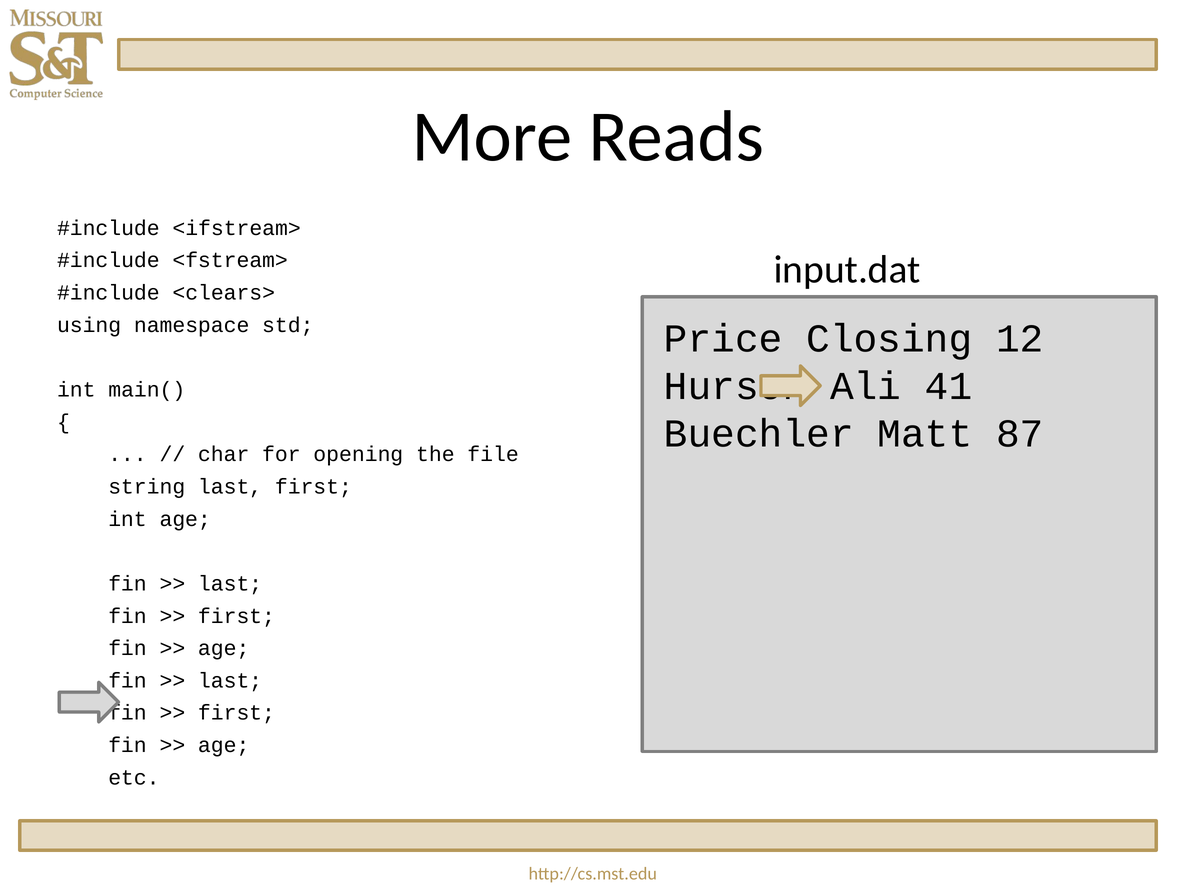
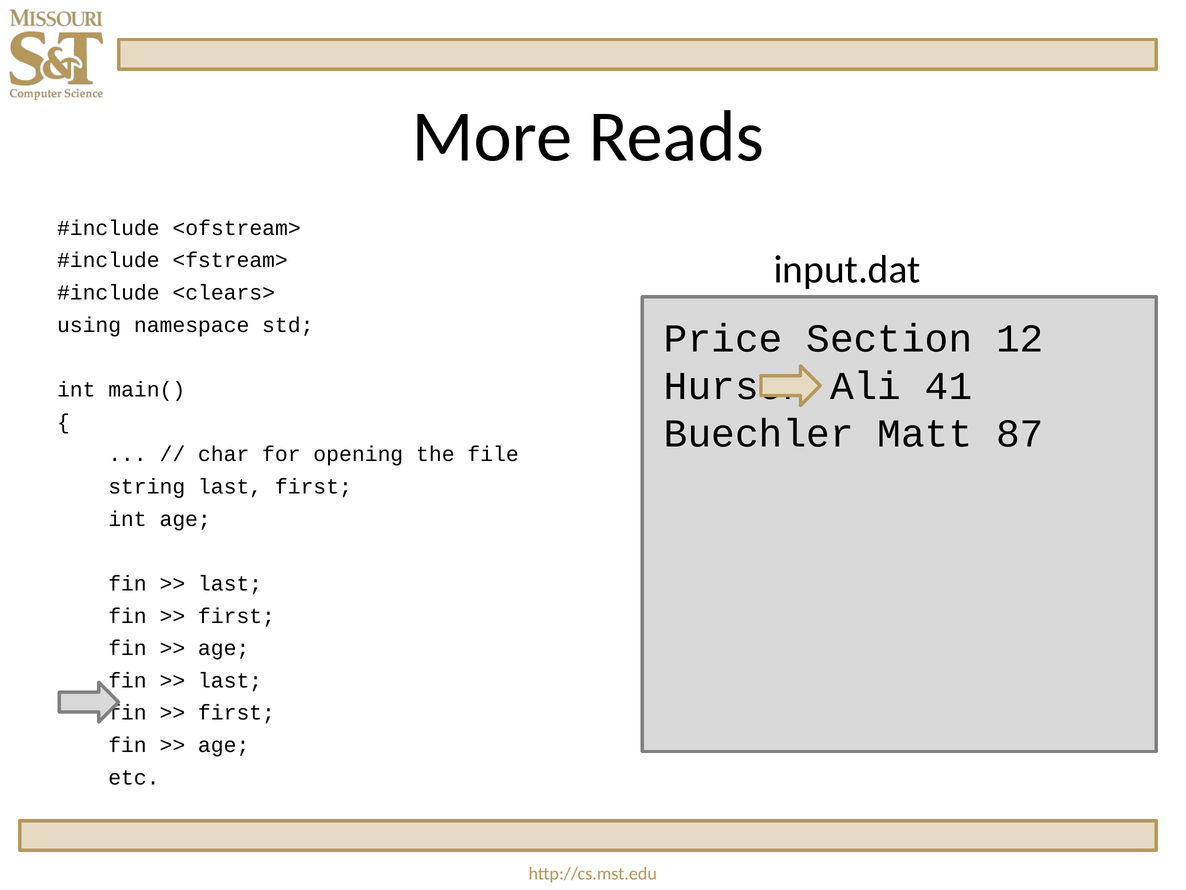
<ifstream>: <ifstream> -> <ofstream> (237, 228)
Closing: Closing -> Section (889, 339)
